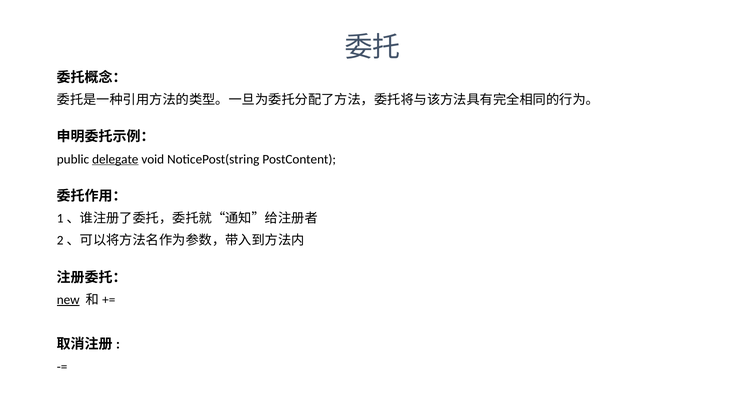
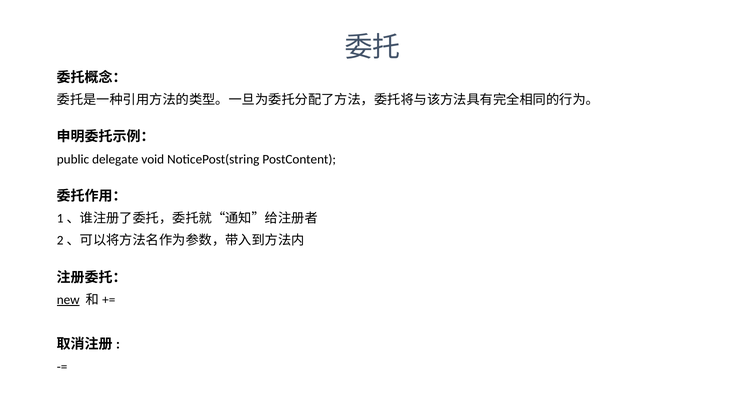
delegate underline: present -> none (115, 159)
